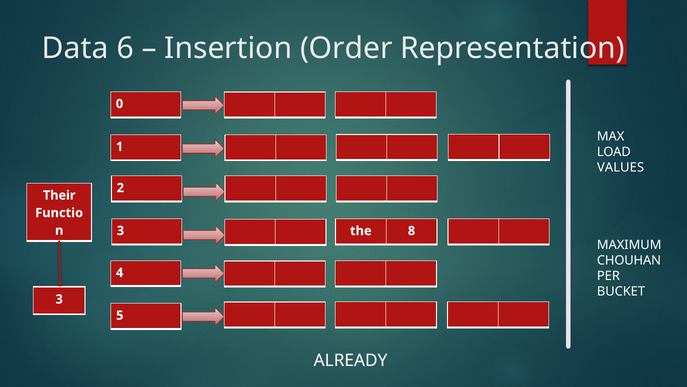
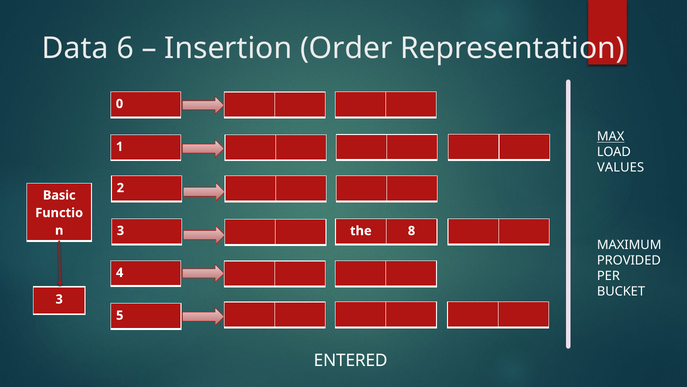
MAX underline: none -> present (611, 136)
Their: Their -> Basic (59, 195)
CHOUHAN: CHOUHAN -> PROVIDED (629, 260)
ALREADY: ALREADY -> ENTERED (351, 360)
